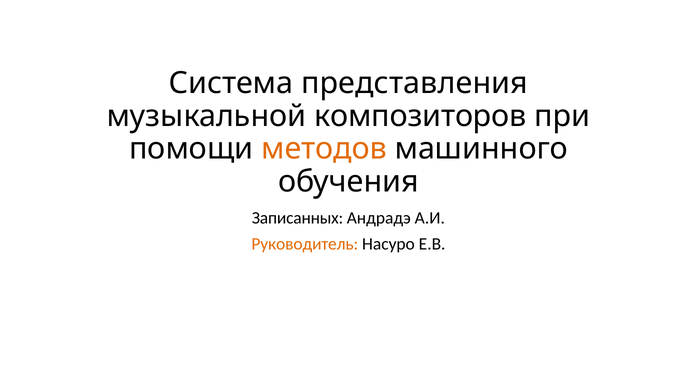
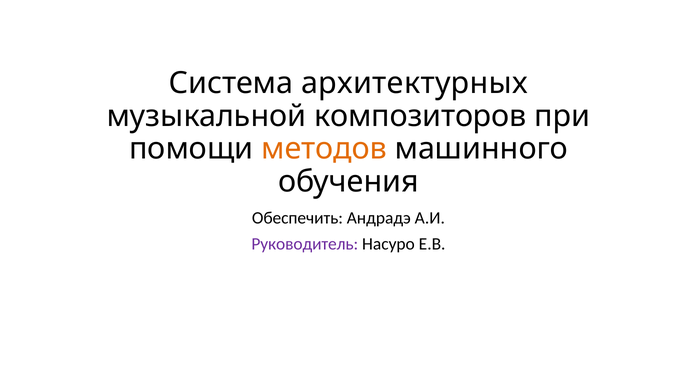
представления: представления -> архитектурных (414, 83)
Записанных: Записанных -> Обеспечить (297, 218)
Руководитель colour: orange -> purple (305, 244)
